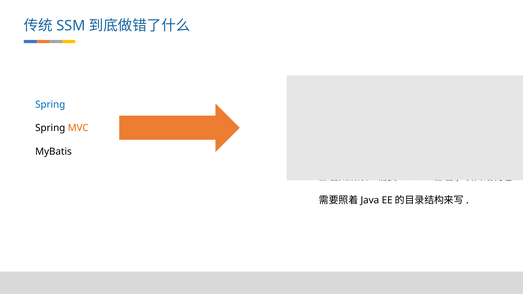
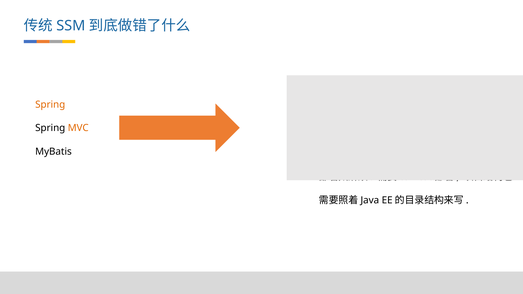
Spring colour: blue -> orange (50, 105)
